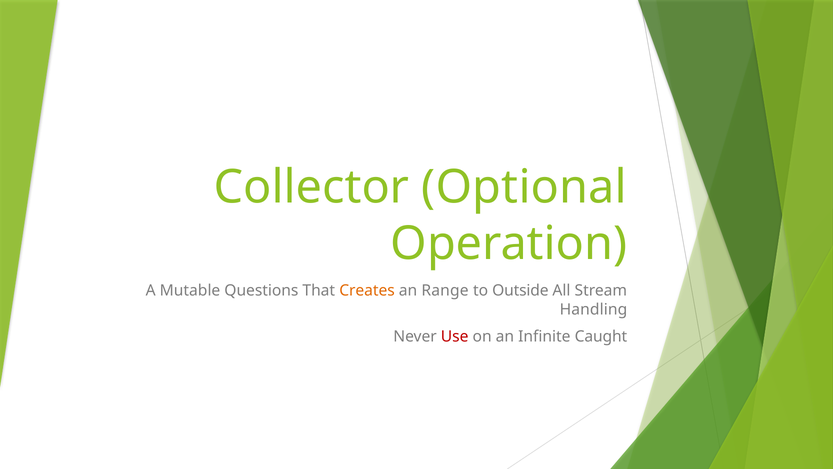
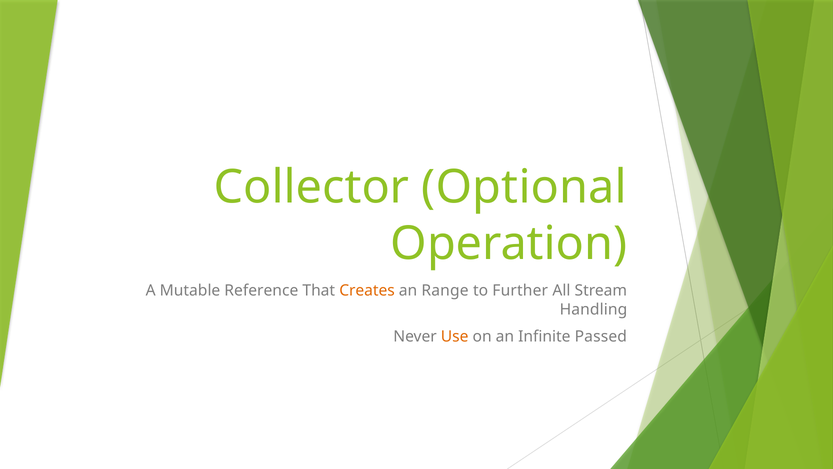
Questions: Questions -> Reference (261, 290)
Outside: Outside -> Further (520, 290)
Use colour: red -> orange (455, 337)
Caught: Caught -> Passed (601, 337)
